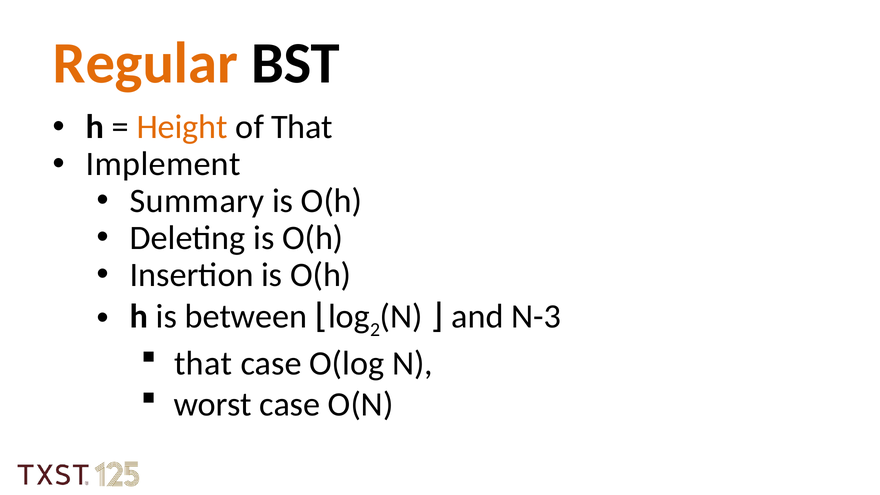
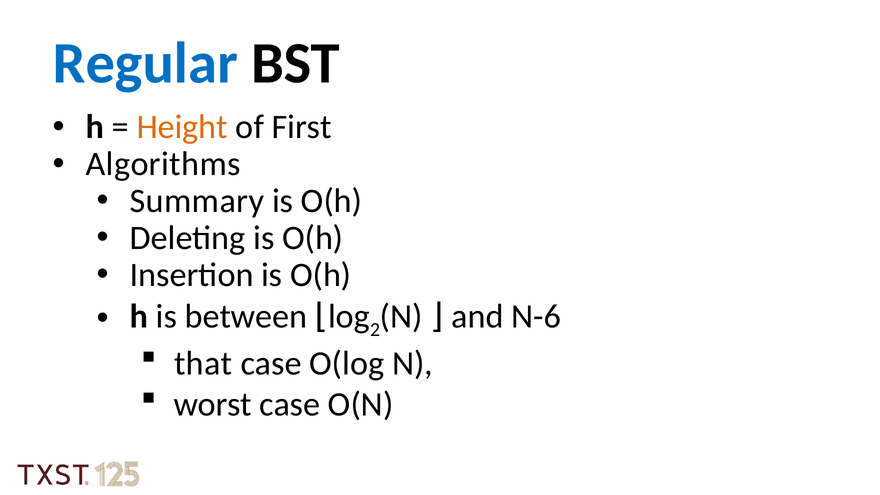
Regular colour: orange -> blue (145, 63)
of That: That -> First (302, 127)
Implement: Implement -> Algorithms (163, 164)
N-3: N-3 -> N-6 (536, 317)
